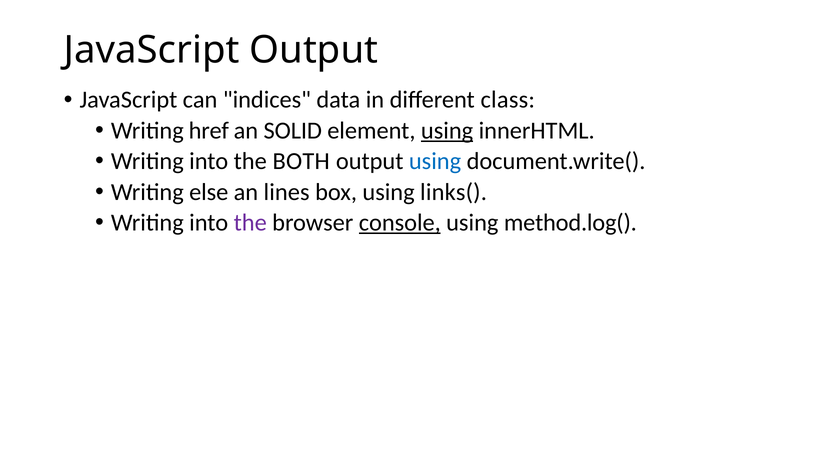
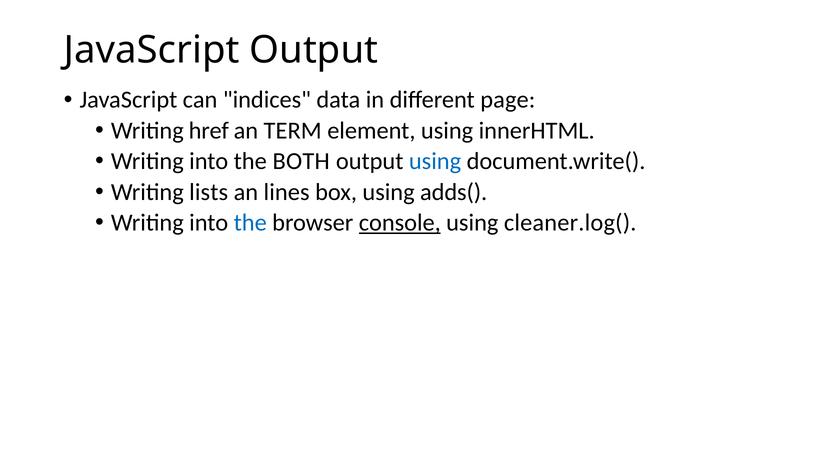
class: class -> page (508, 100)
SOLID: SOLID -> TERM (293, 131)
using underline: present -> none (447, 131)
else: else -> lists (209, 192)
links(: links( -> adds( (454, 192)
the colour: purple -> blue (250, 223)
method.log(: method.log( -> cleaner.log( (570, 223)
